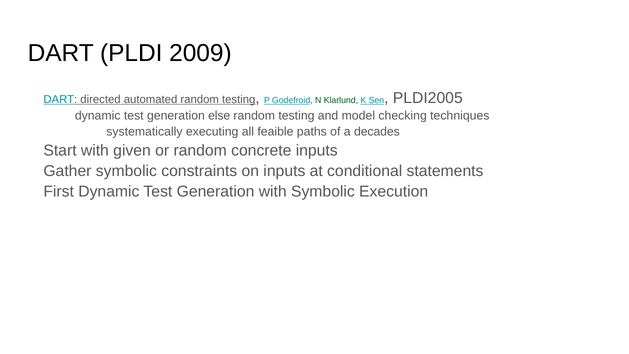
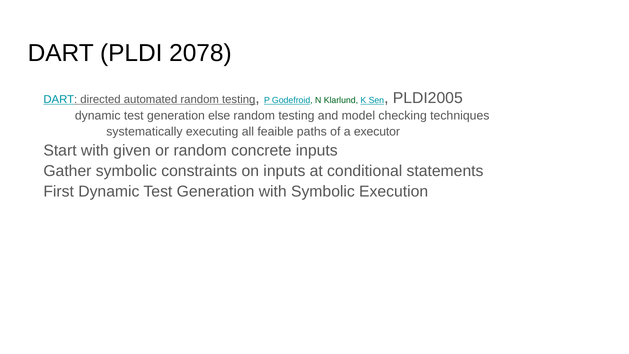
2009: 2009 -> 2078 (200, 53)
decades: decades -> executor (377, 132)
